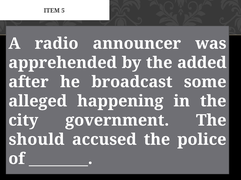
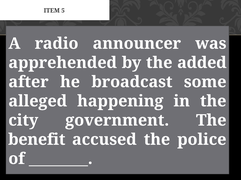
should: should -> benefit (37, 140)
